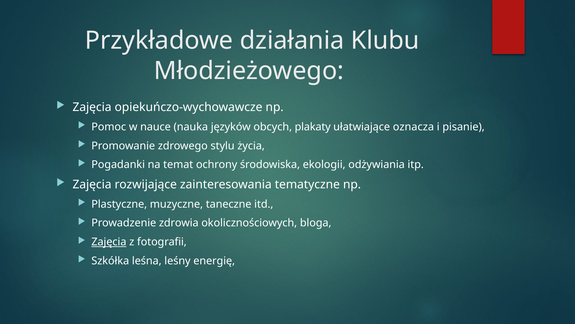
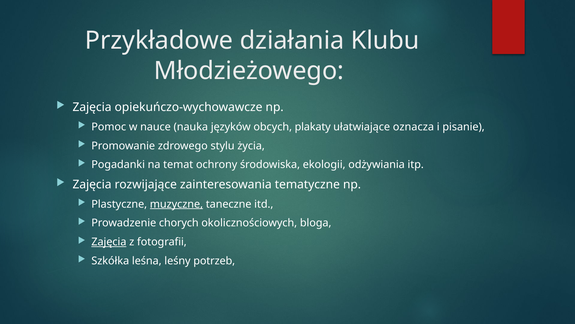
muzyczne underline: none -> present (176, 204)
zdrowia: zdrowia -> chorych (179, 223)
energię: energię -> potrzeb (214, 261)
